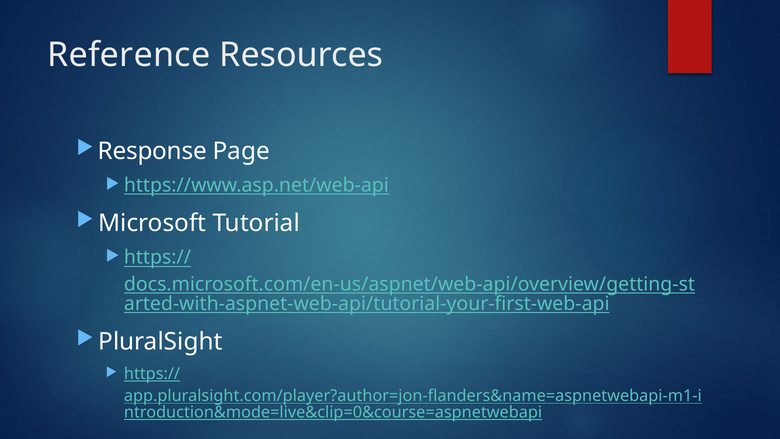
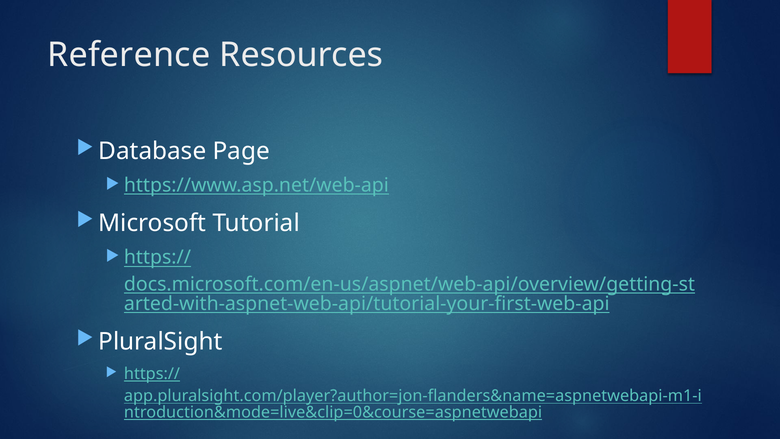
Response: Response -> Database (152, 151)
